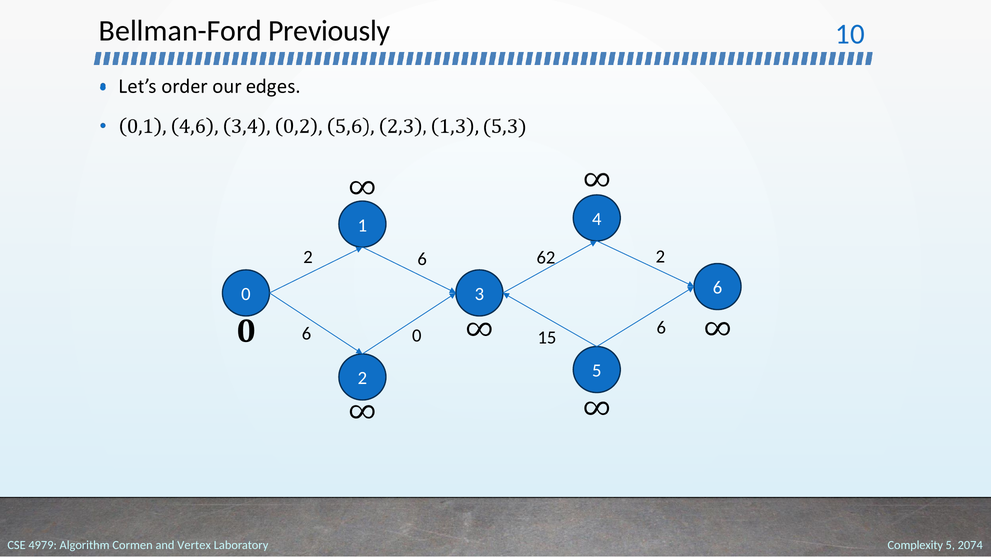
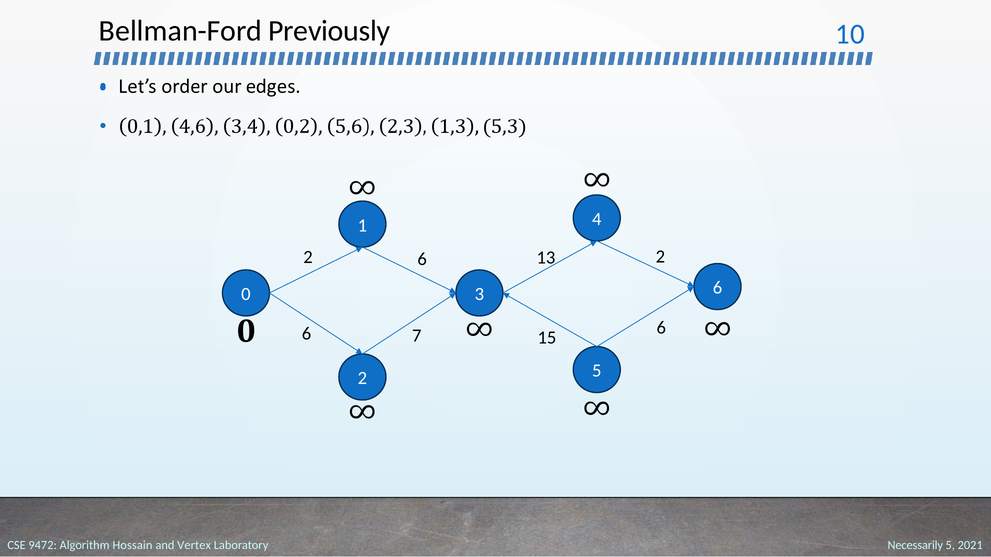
62: 62 -> 13 (546, 258)
6 0: 0 -> 7 (417, 336)
4979: 4979 -> 9472 (43, 546)
Cormen: Cormen -> Hossain (132, 546)
Complexity: Complexity -> Necessarily (915, 546)
2074: 2074 -> 2021 (970, 546)
